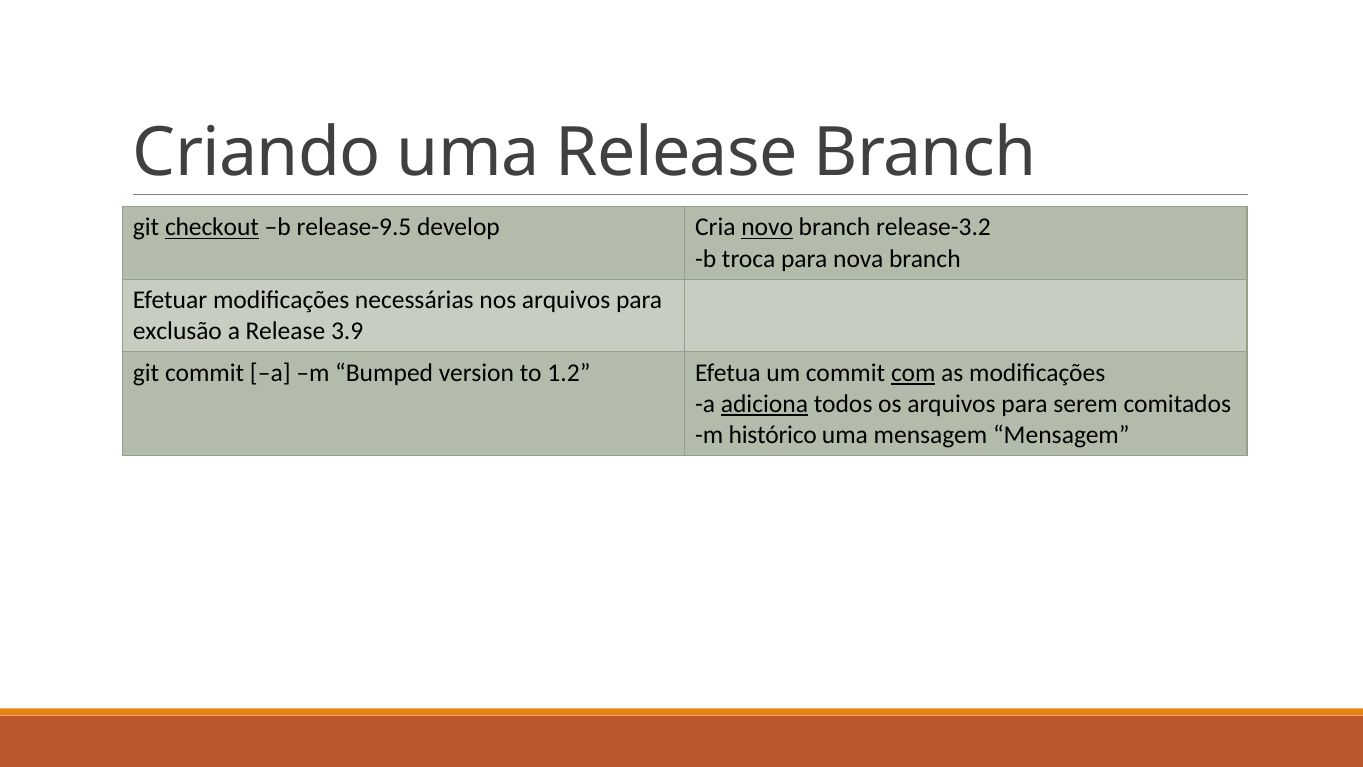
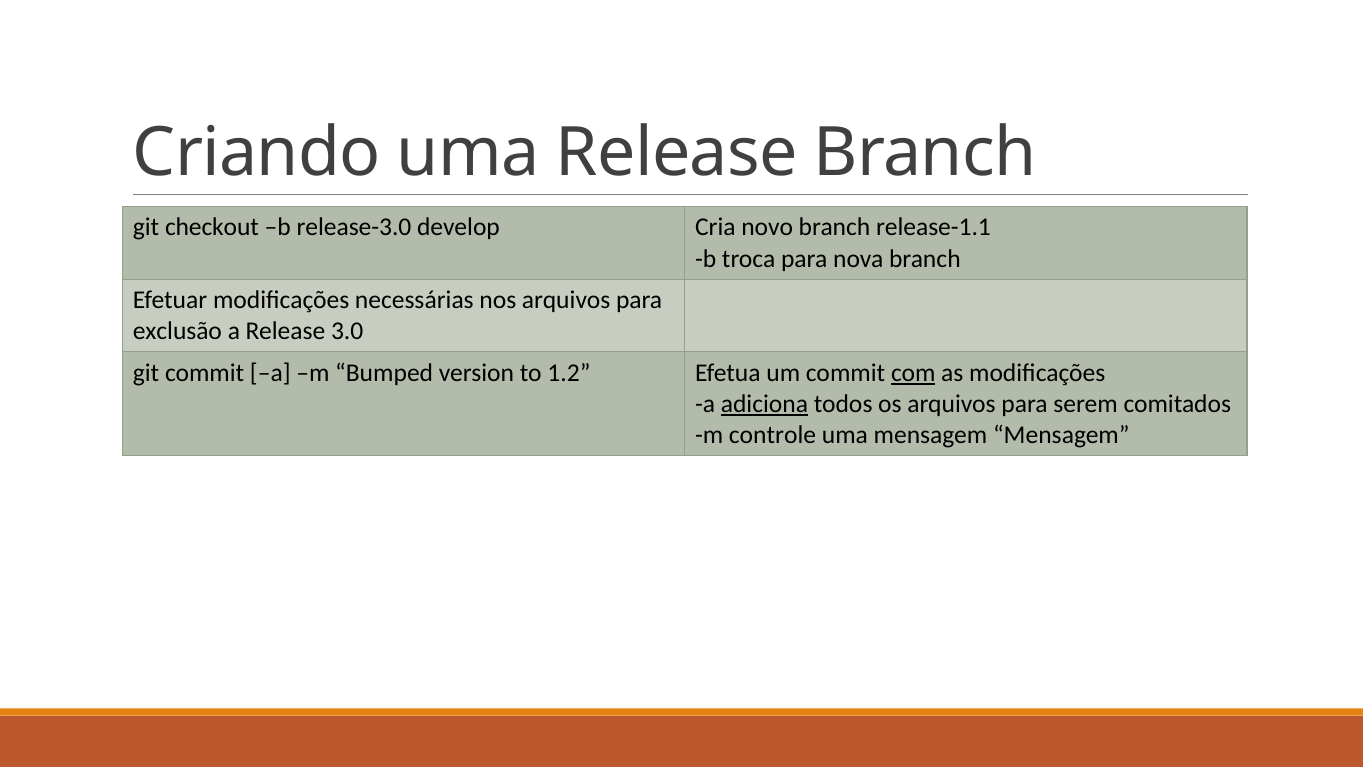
checkout underline: present -> none (212, 227)
release-9.5: release-9.5 -> release-3.0 (354, 227)
novo underline: present -> none (767, 227)
release-3.2: release-3.2 -> release-1.1 (933, 227)
3.9: 3.9 -> 3.0 (347, 331)
histórico: histórico -> controle (773, 435)
